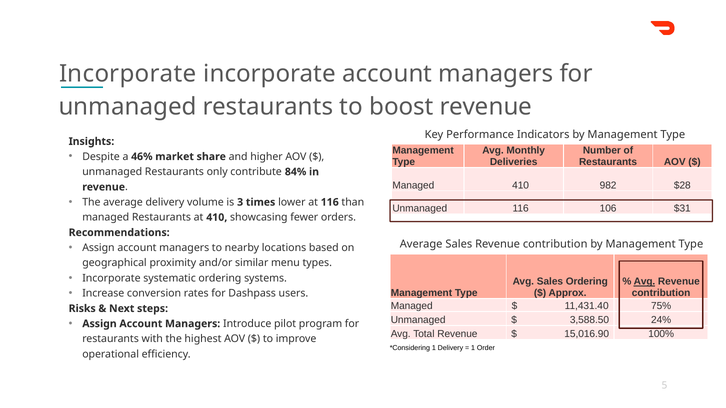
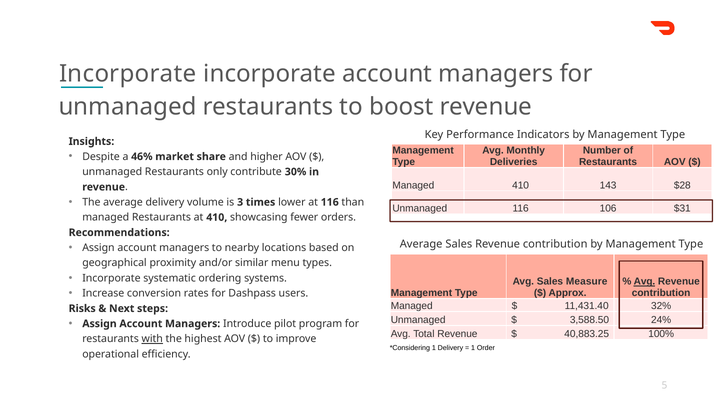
84%: 84% -> 30% (296, 172)
982: 982 -> 143 (608, 185)
Sales Ordering: Ordering -> Measure (587, 282)
75%: 75% -> 32% (661, 306)
15,016.90: 15,016.90 -> 40,883.25 (587, 334)
with underline: none -> present (152, 339)
